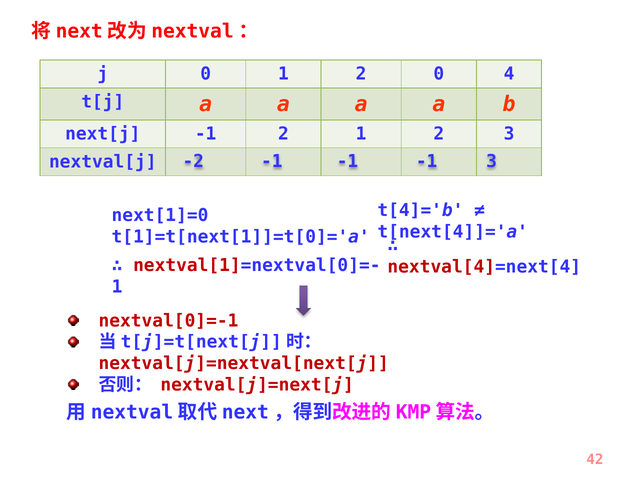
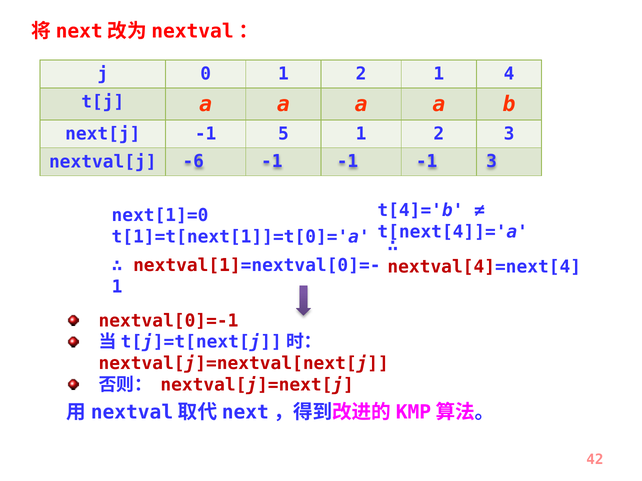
2 0: 0 -> 1 (439, 74)
-1 2: 2 -> 5 (283, 134)
-2: -2 -> -6 (193, 162)
